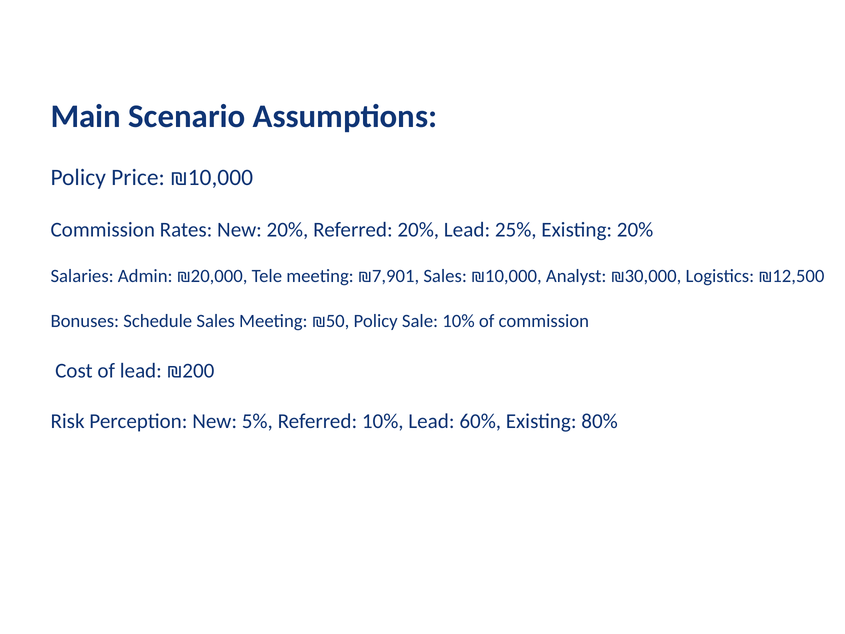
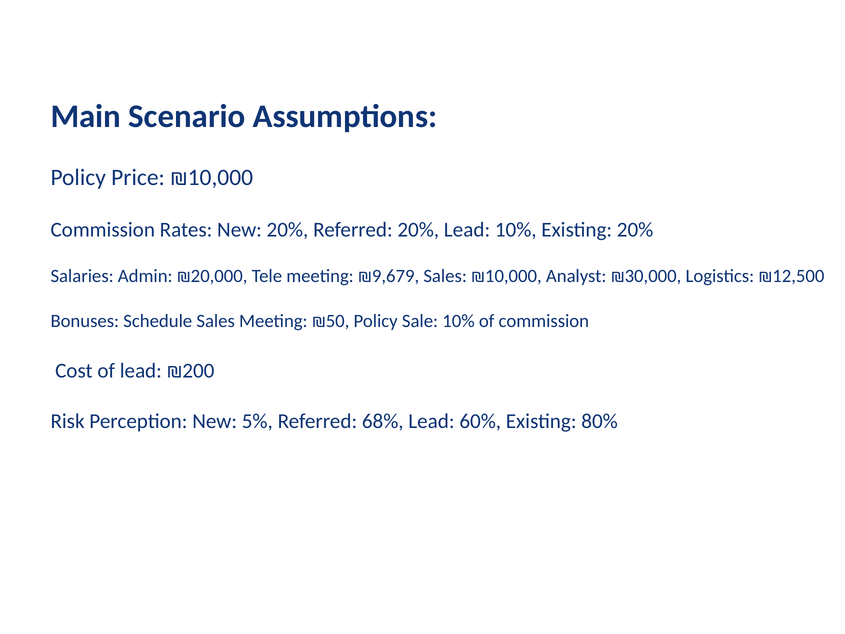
Lead 25%: 25% -> 10% (516, 230)
₪7,901: ₪7,901 -> ₪9,679 (389, 276)
Referred 10%: 10% -> 68% (383, 421)
